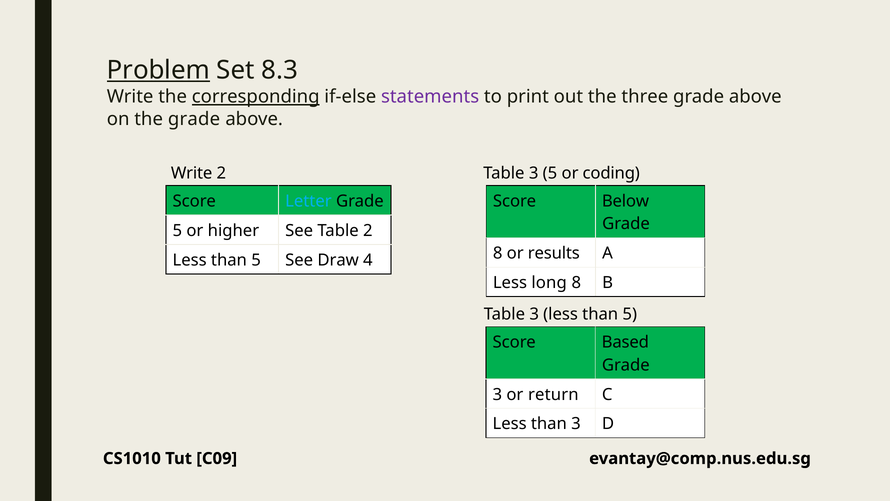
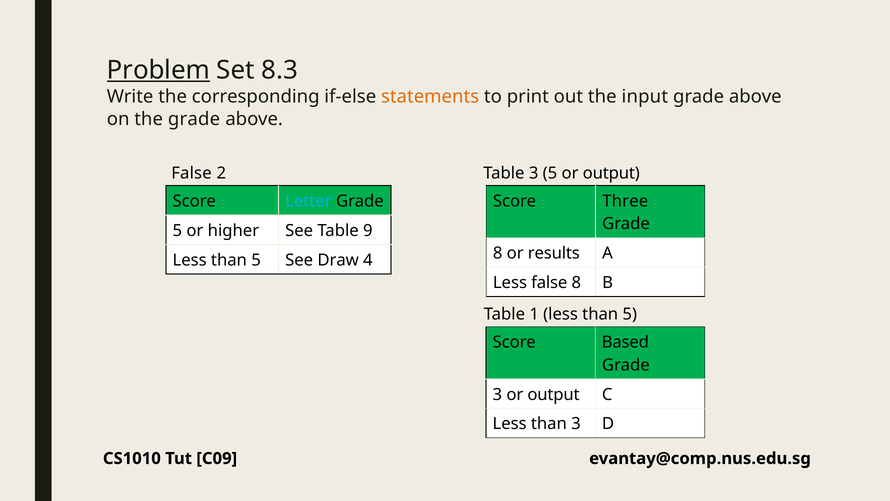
corresponding underline: present -> none (256, 97)
statements colour: purple -> orange (430, 97)
three: three -> input (645, 97)
Write: Write -> False (191, 173)
5 or coding: coding -> output (611, 173)
Below: Below -> Three (625, 201)
Table 2: 2 -> 9 (368, 231)
Less long: long -> false (549, 283)
3: 3 -> 1 (534, 314)
3 or return: return -> output (554, 394)
